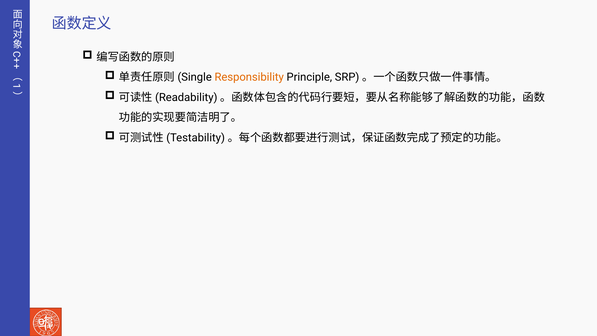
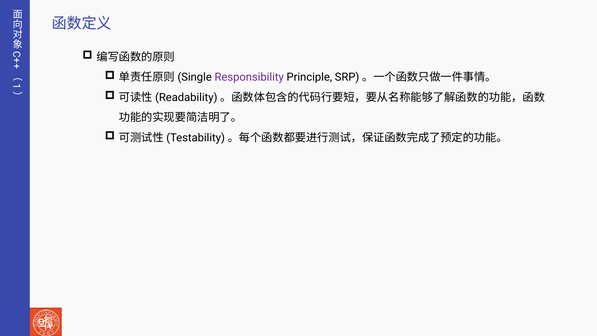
Responsibility colour: orange -> purple (249, 77)
